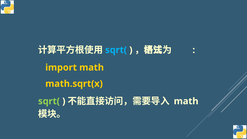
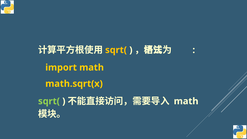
sqrt( colour: light blue -> yellow (116, 50)
